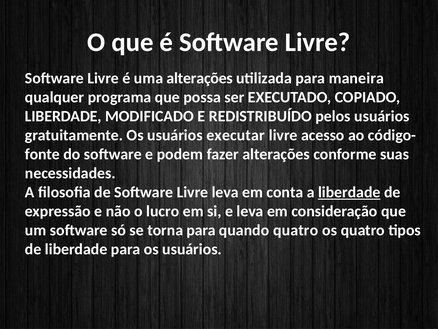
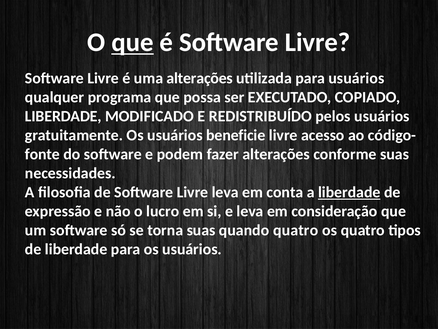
que underline: none -> present (132, 42)
para maneira: maneira -> usuários (356, 78)
executar: executar -> beneficie (236, 135)
torna para: para -> suas (201, 230)
